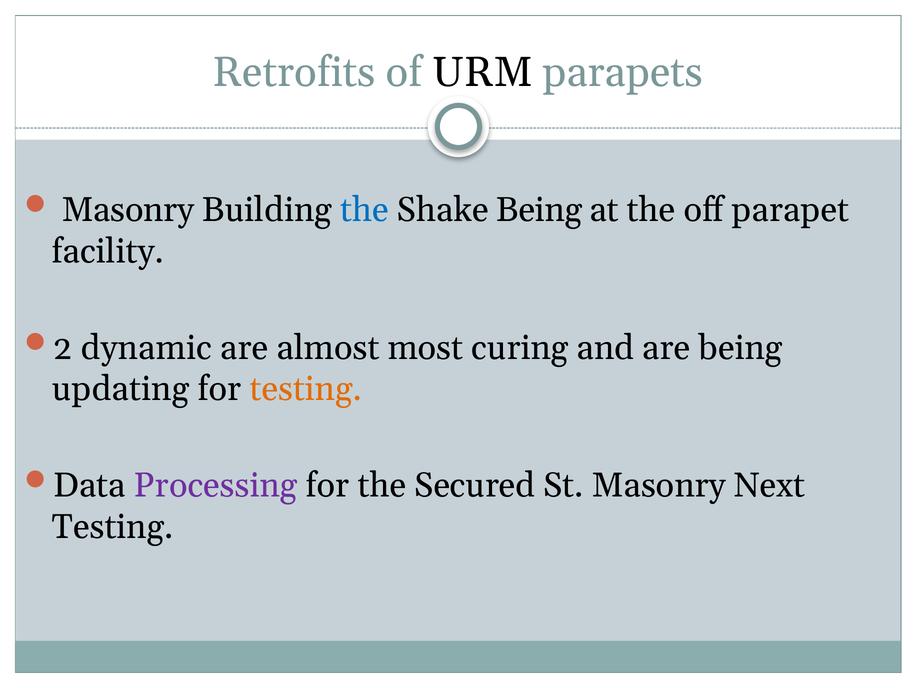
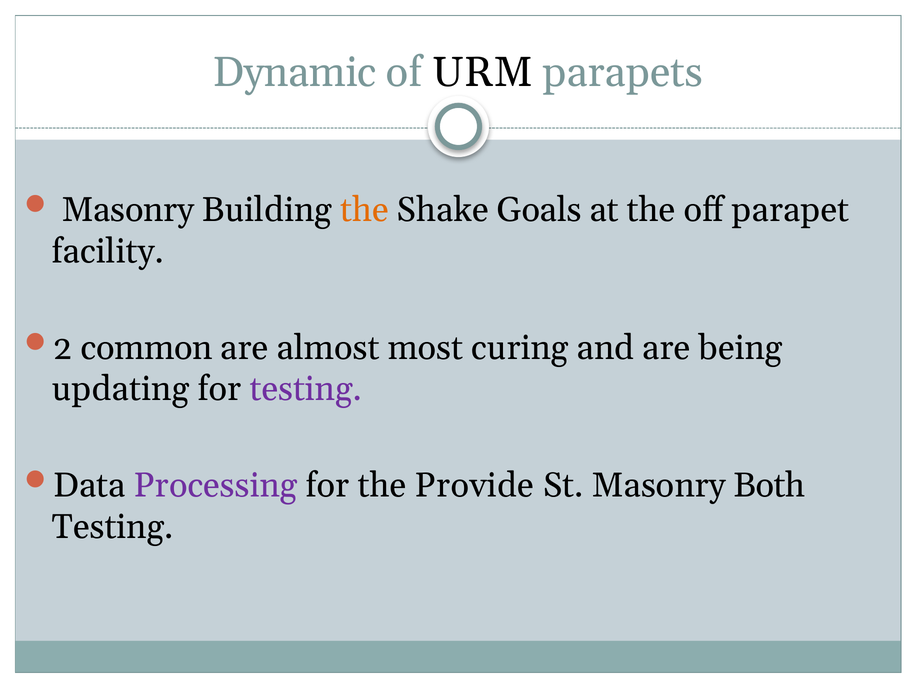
Retrofits: Retrofits -> Dynamic (295, 72)
the colour: blue -> orange (364, 210)
Shake Being: Being -> Goals (539, 210)
dynamic: dynamic -> common (147, 348)
testing colour: orange -> purple (306, 389)
Secured: Secured -> Provide (474, 485)
Next: Next -> Both (770, 485)
